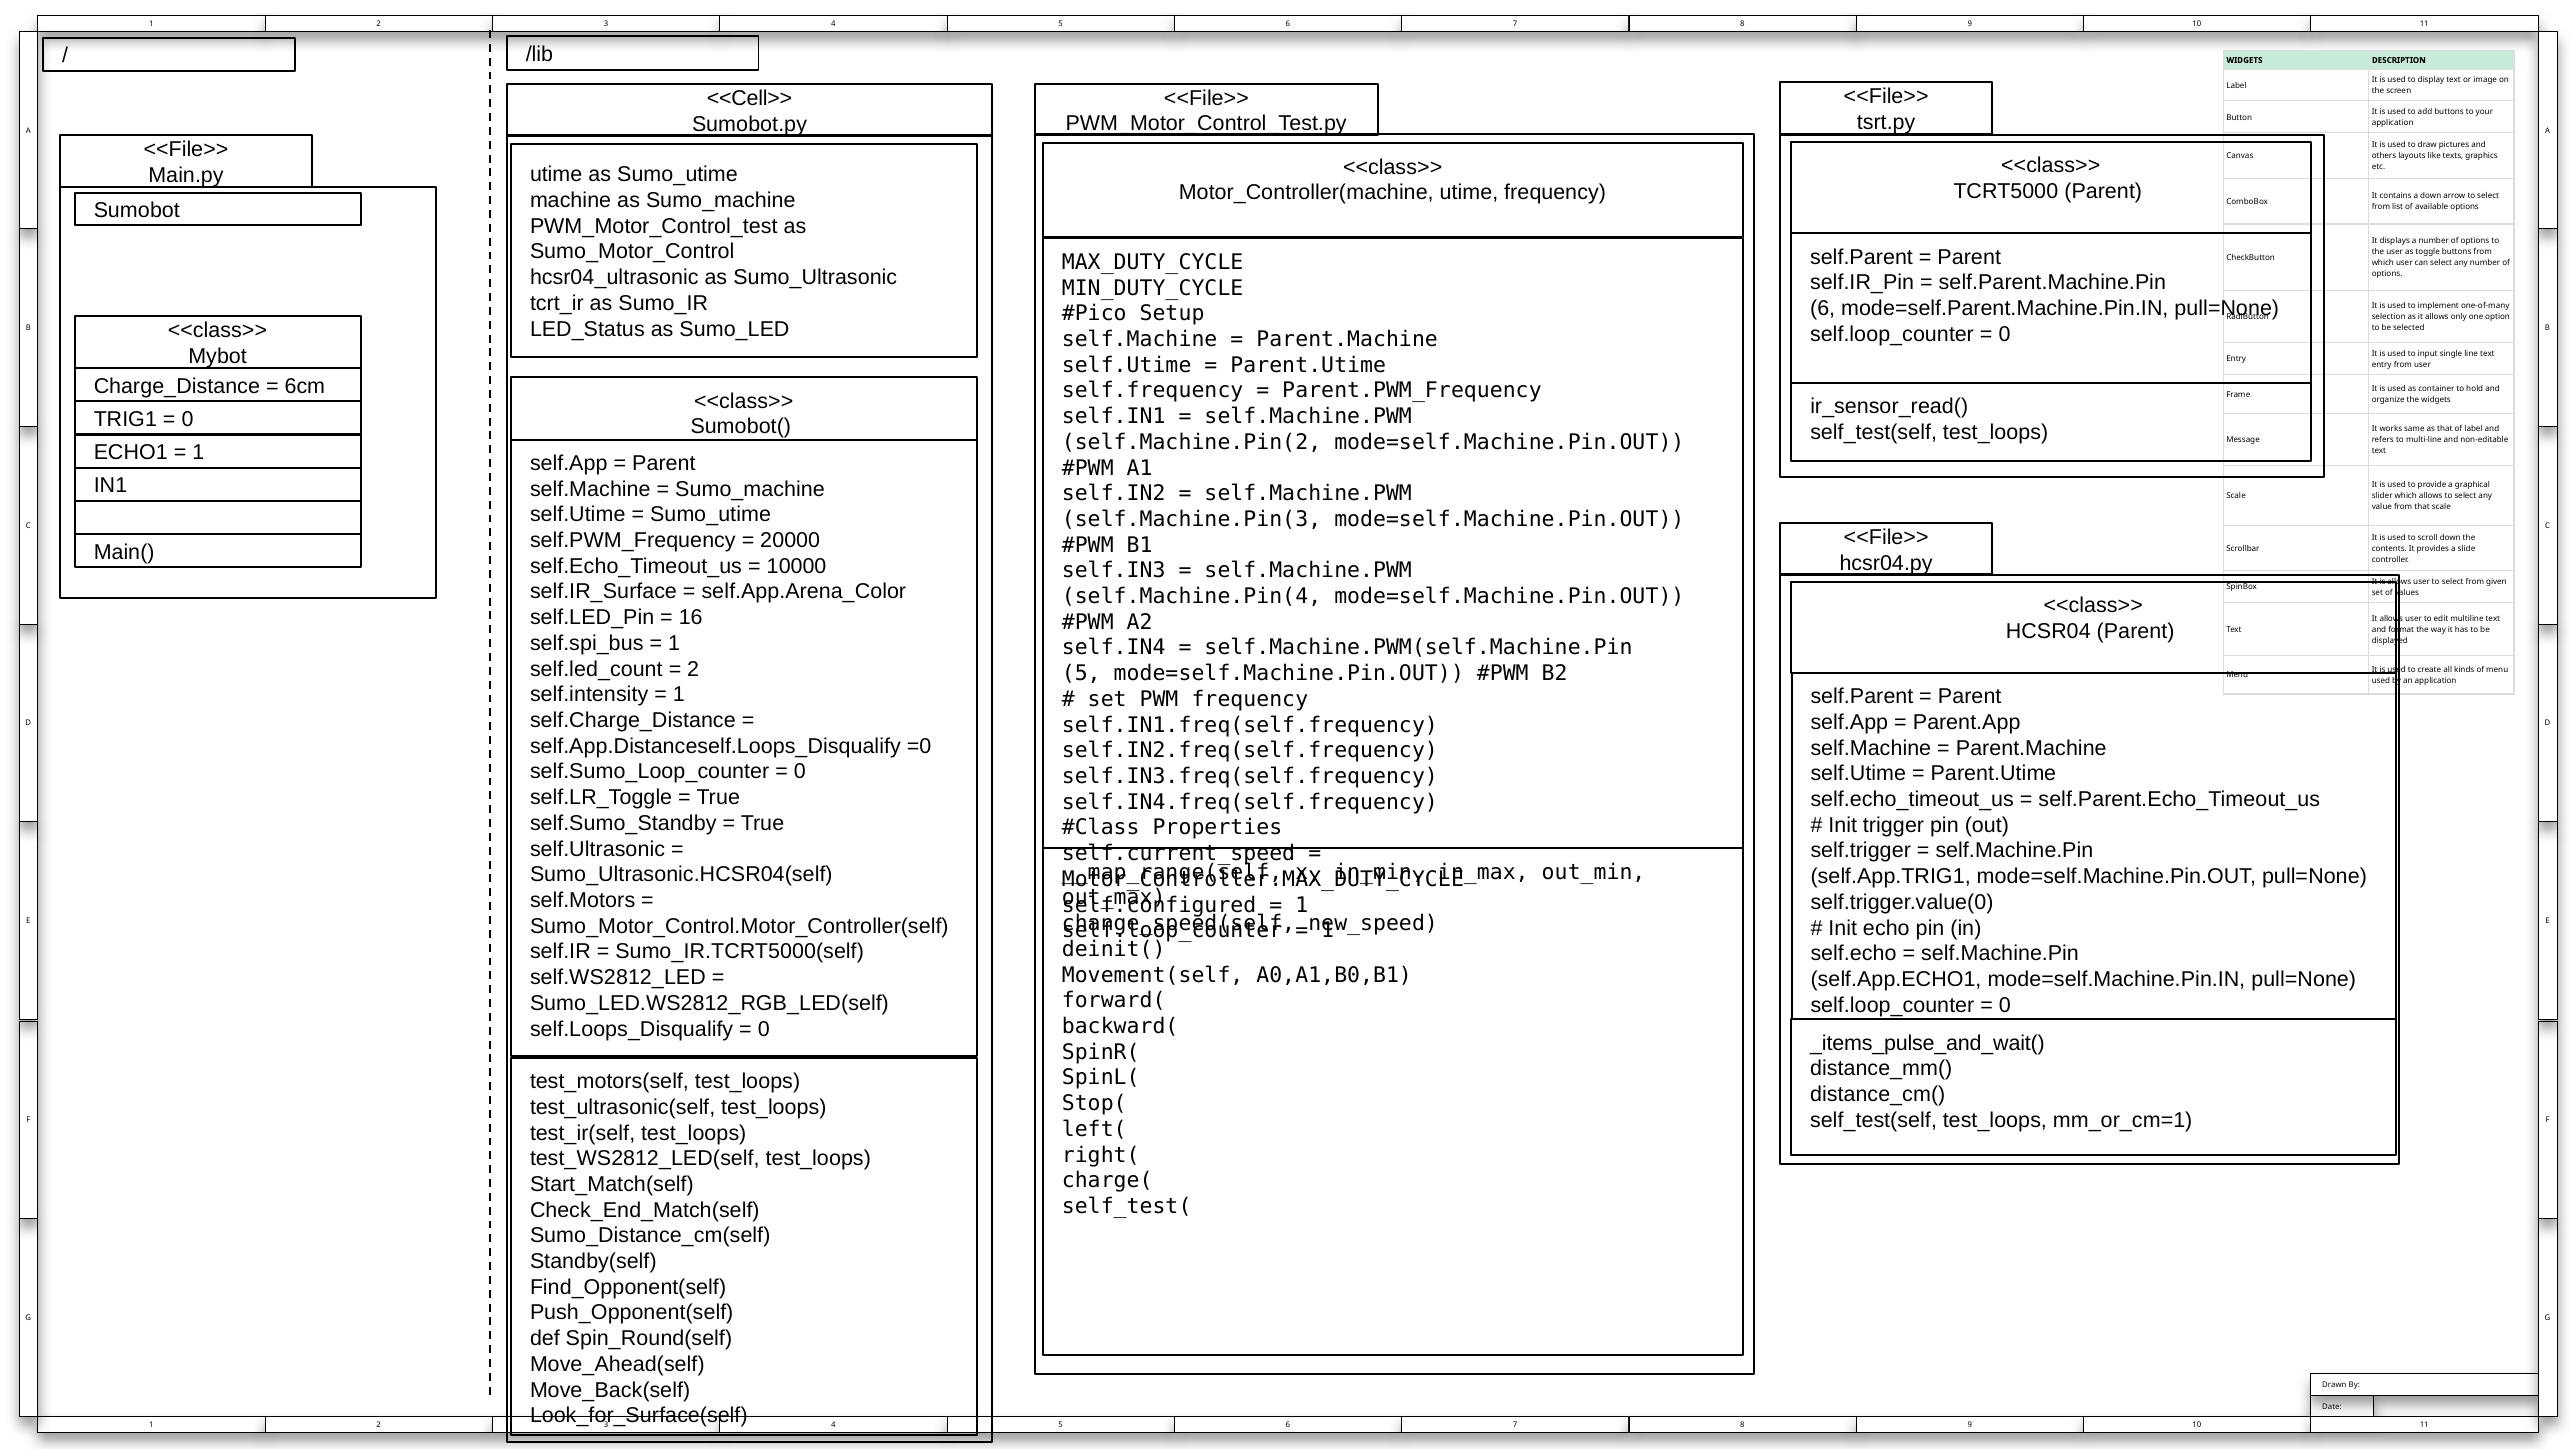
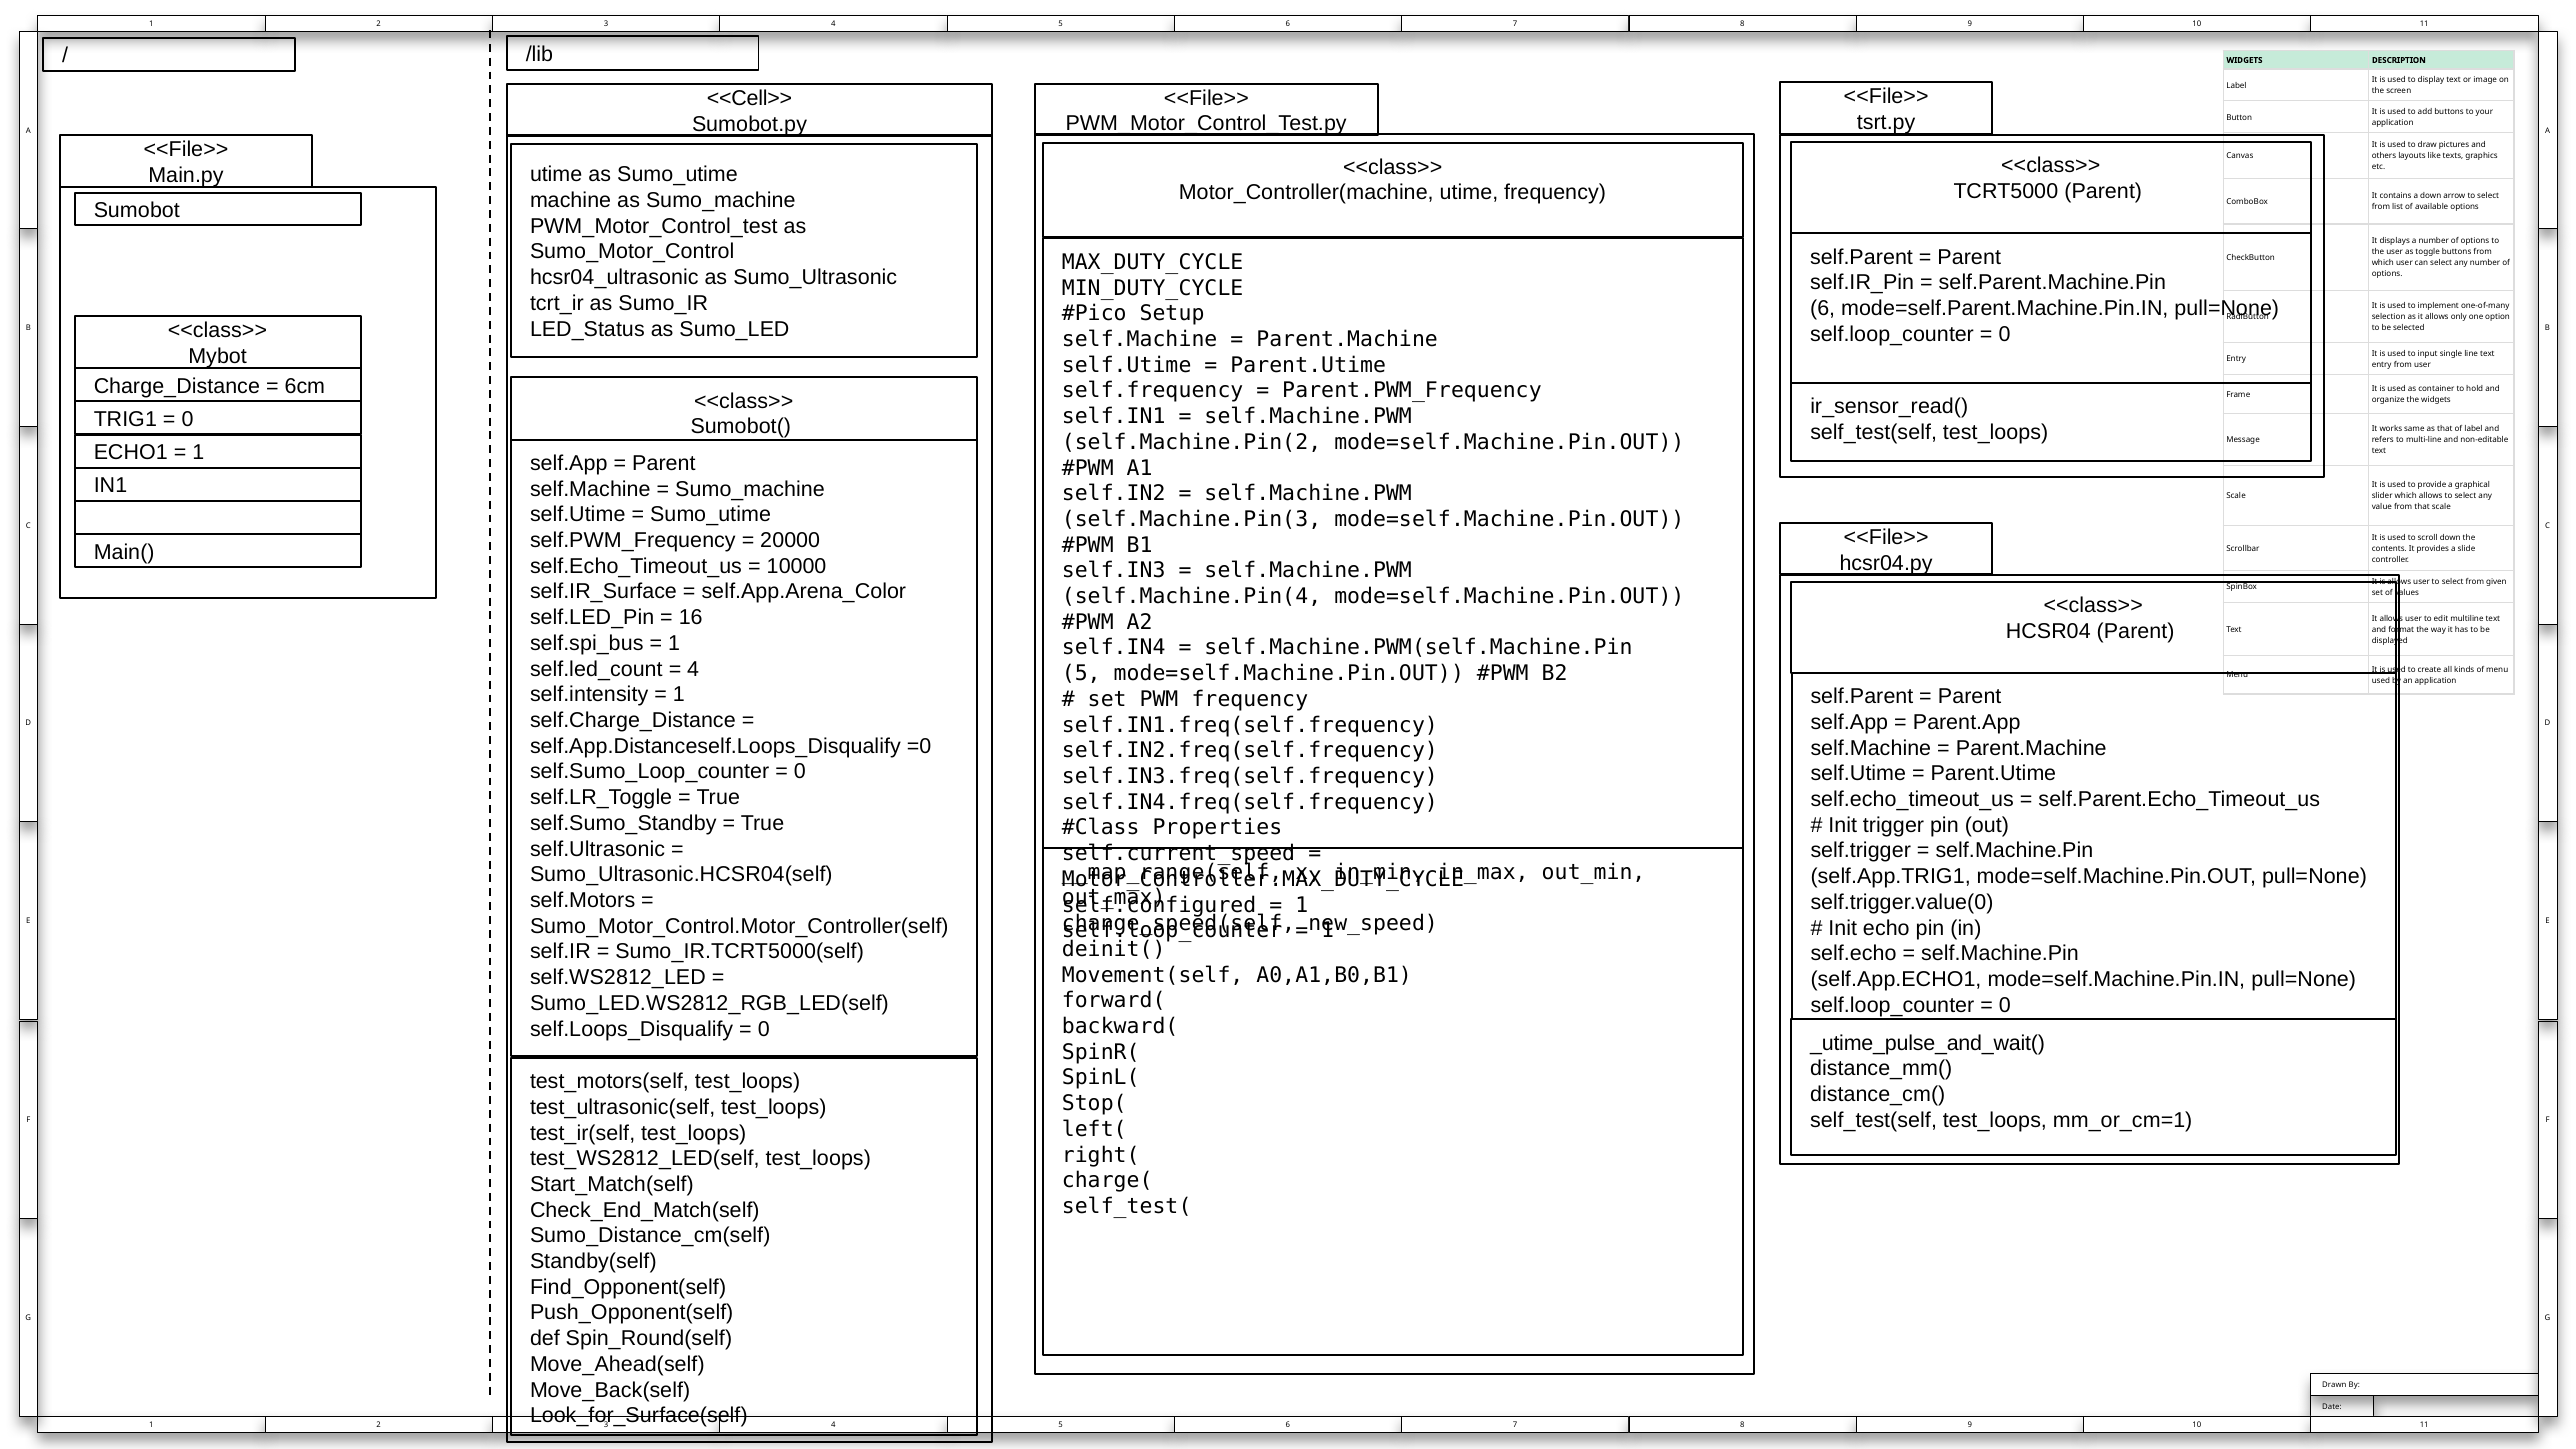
2: 2 -> 4 (693, 669)
_items_pulse_and_wait(: _items_pulse_and_wait( -> _utime_pulse_and_wait( (1928, 1043)
